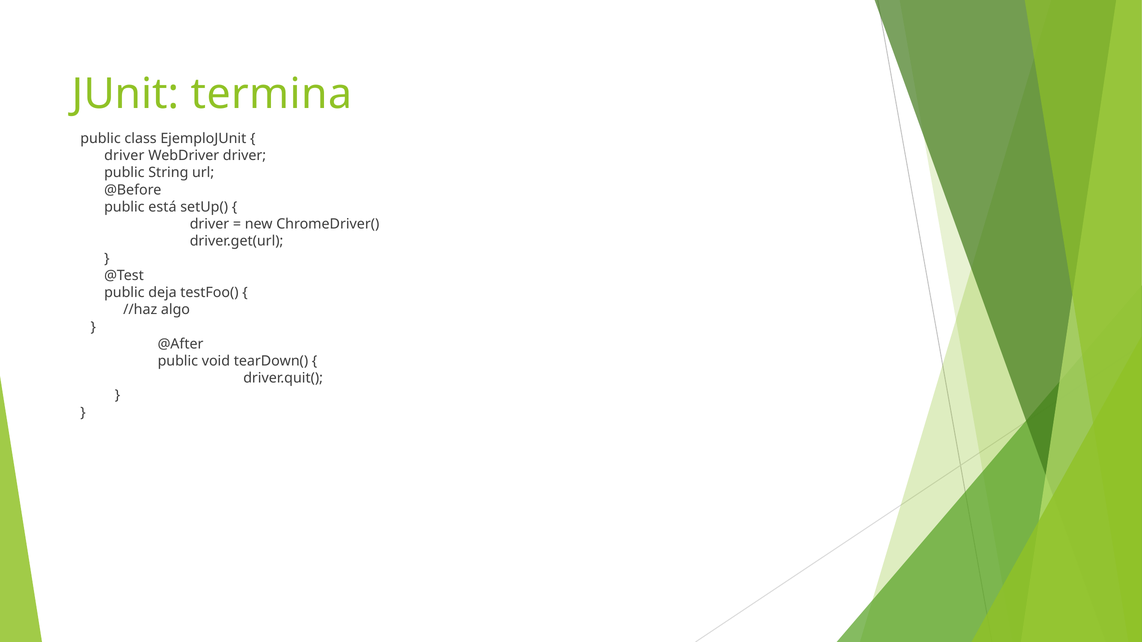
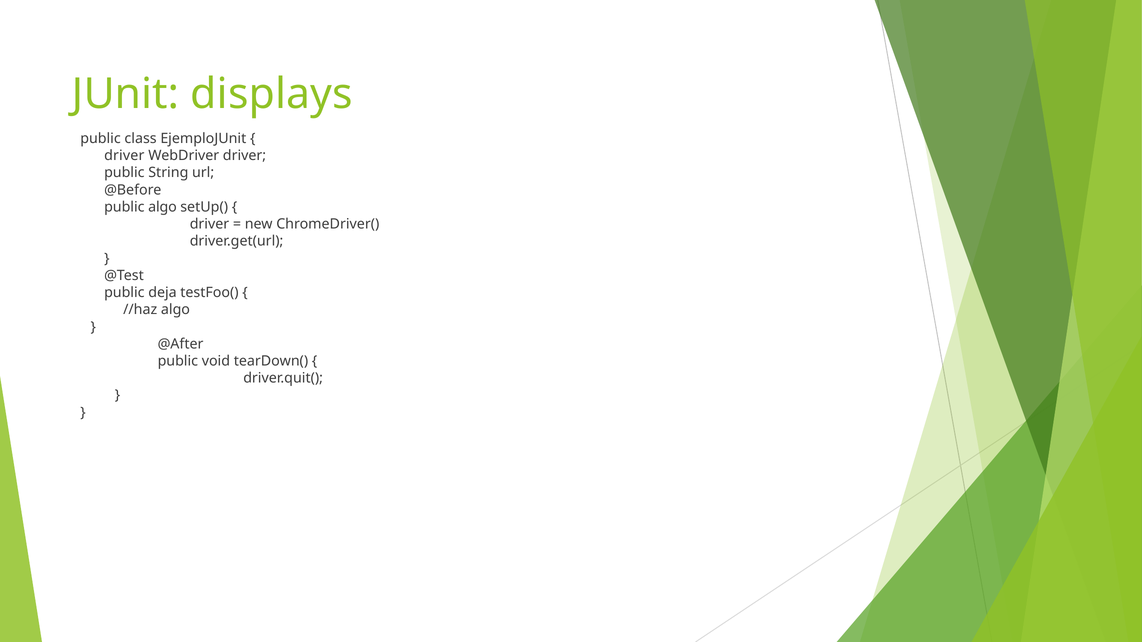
termina: termina -> displays (272, 94)
public está: está -> algo (163, 207)
